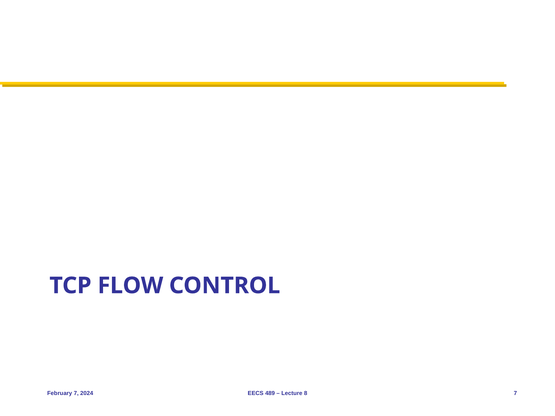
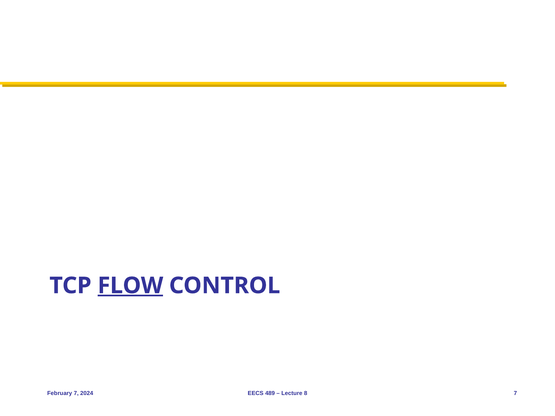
FLOW underline: none -> present (130, 286)
